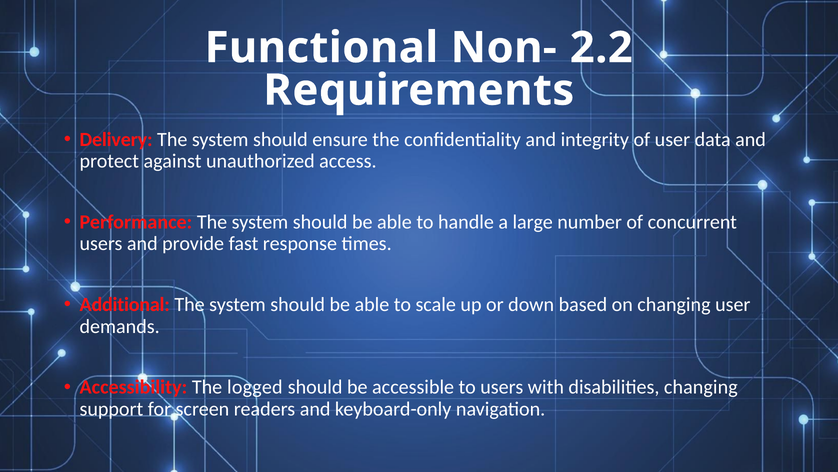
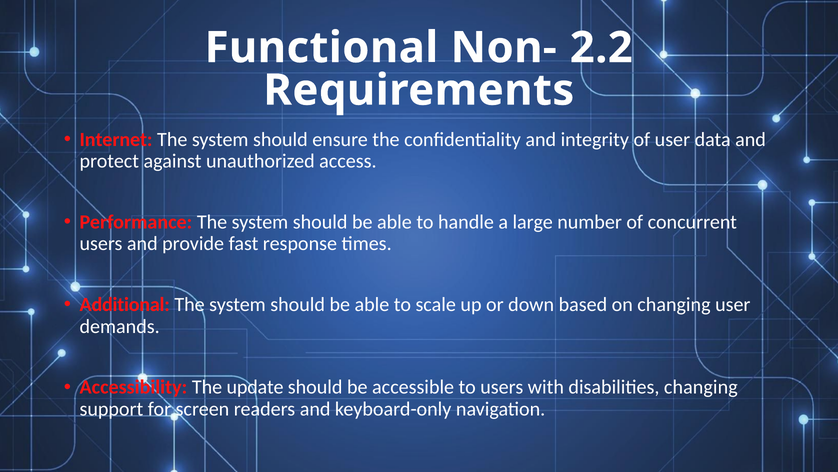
Delivery: Delivery -> Internet (116, 139)
logged: logged -> update (255, 387)
